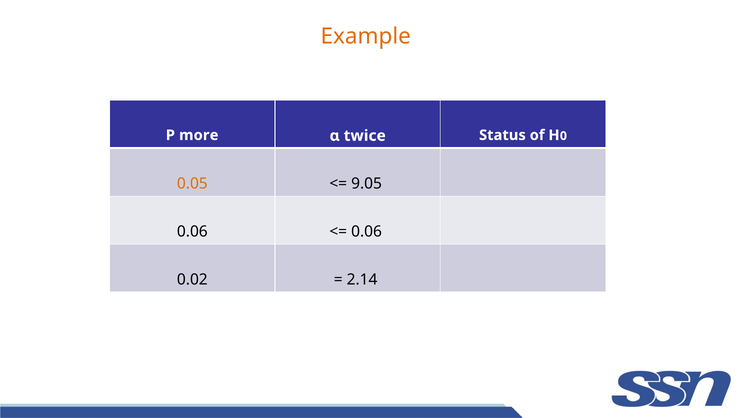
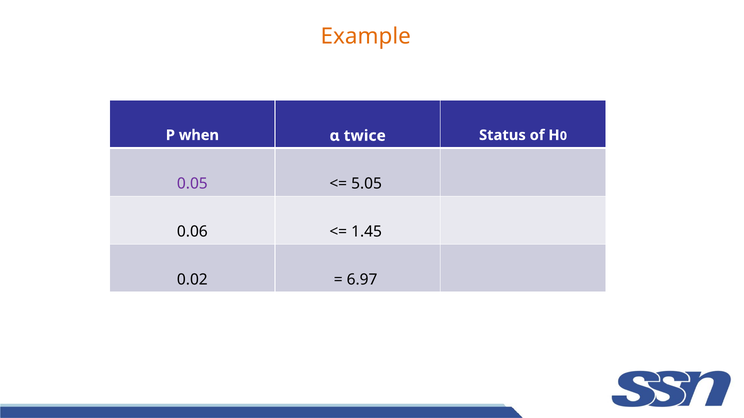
more: more -> when (199, 135)
0.05 colour: orange -> purple (192, 184)
9.05: 9.05 -> 5.05 (367, 184)
0.06: 0.06 -> 1.45 (367, 232)
2.14: 2.14 -> 6.97 (362, 280)
